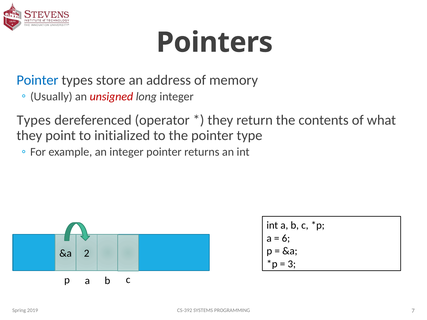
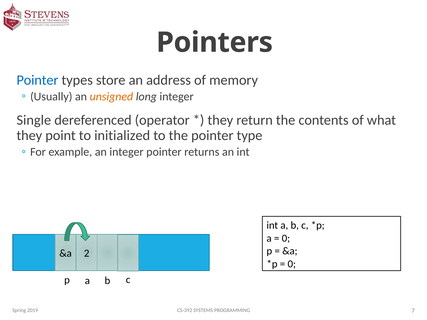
unsigned colour: red -> orange (111, 97)
Types: Types -> Single (34, 120)
6: 6 -> 0 (286, 238)
3: 3 -> 0 (292, 264)
